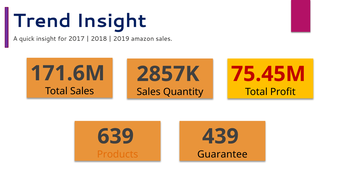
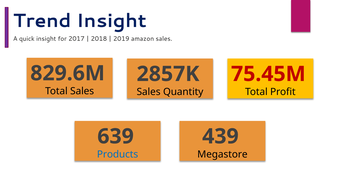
171.6M: 171.6M -> 829.6M (68, 73)
Products colour: orange -> blue (118, 154)
Guarantee: Guarantee -> Megastore (222, 154)
